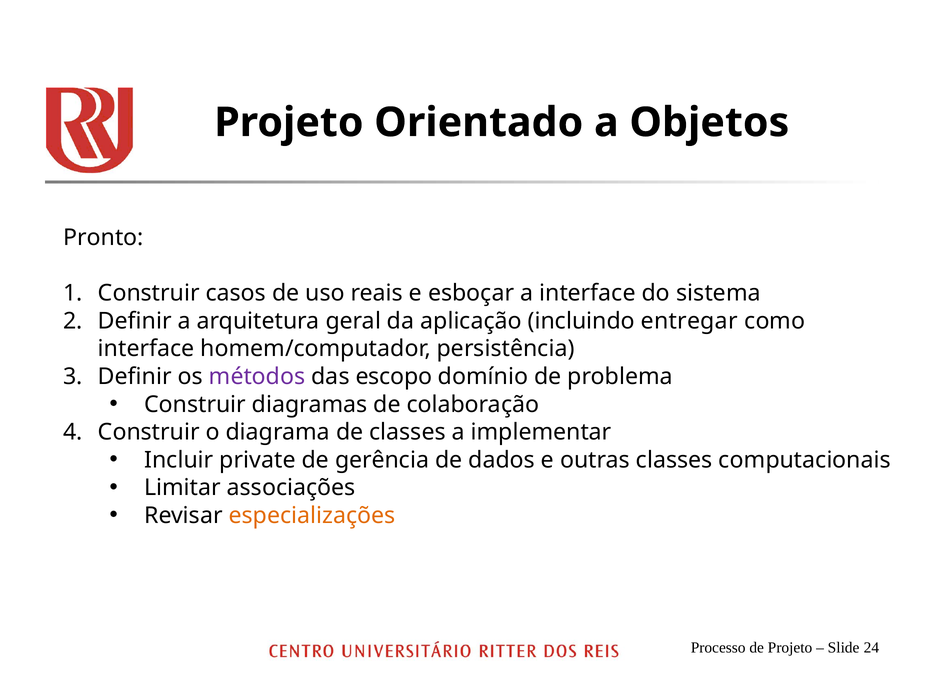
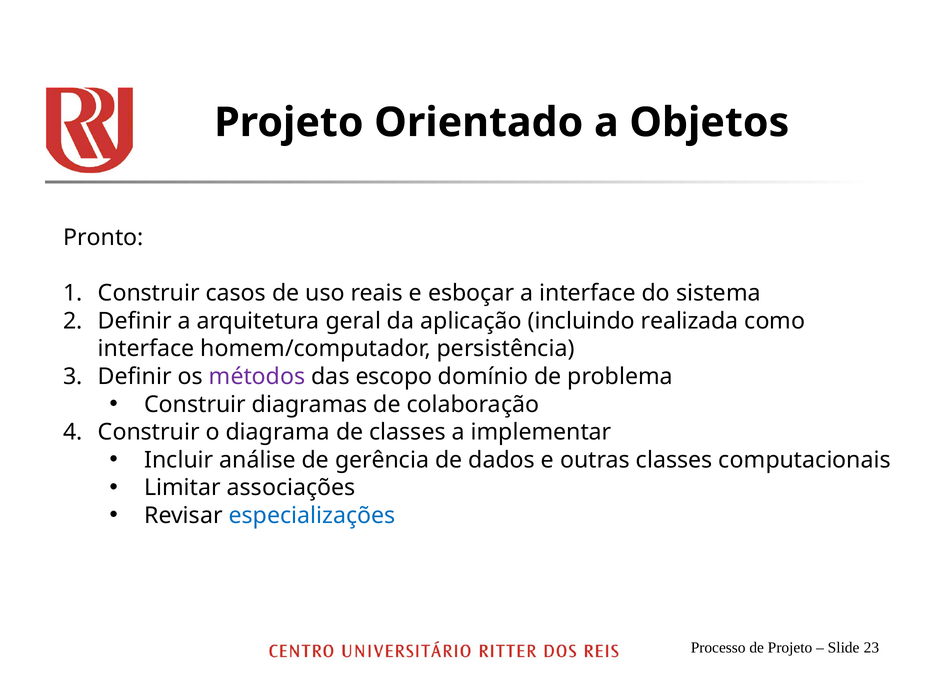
entregar: entregar -> realizada (690, 321)
private: private -> análise (258, 460)
especializações colour: orange -> blue (312, 516)
24: 24 -> 23 (871, 648)
